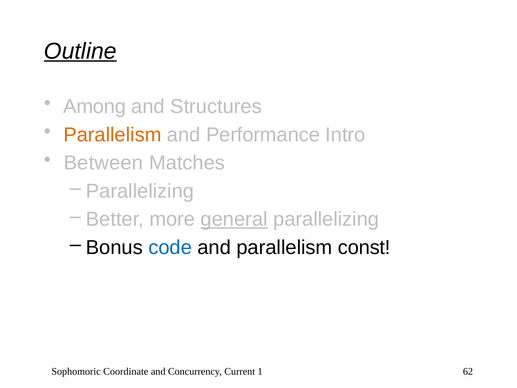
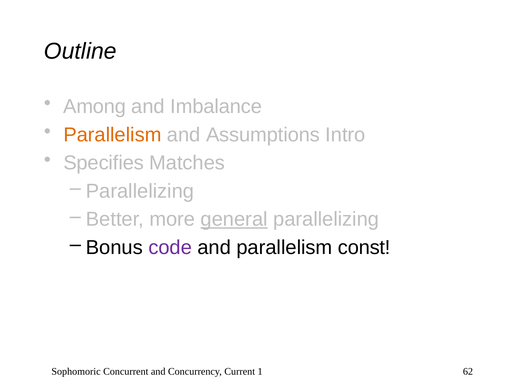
Outline underline: present -> none (80, 51)
Structures: Structures -> Imbalance (216, 107)
Performance: Performance -> Assumptions (263, 135)
Between: Between -> Specifies (104, 163)
code colour: blue -> purple (170, 247)
Coordinate: Coordinate -> Concurrent (126, 371)
